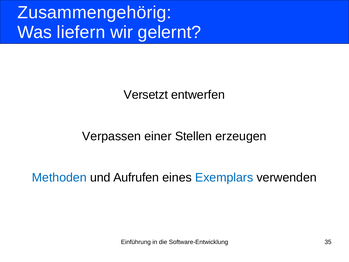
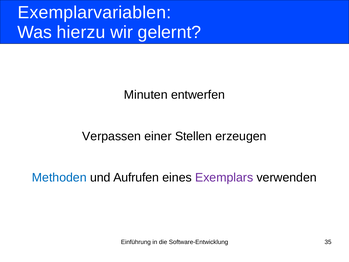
Zusammengehörig: Zusammengehörig -> Exemplarvariablen (94, 13)
liefern: liefern -> hierzu (81, 32)
Versetzt: Versetzt -> Minuten (146, 95)
Exemplars colour: blue -> purple (224, 177)
